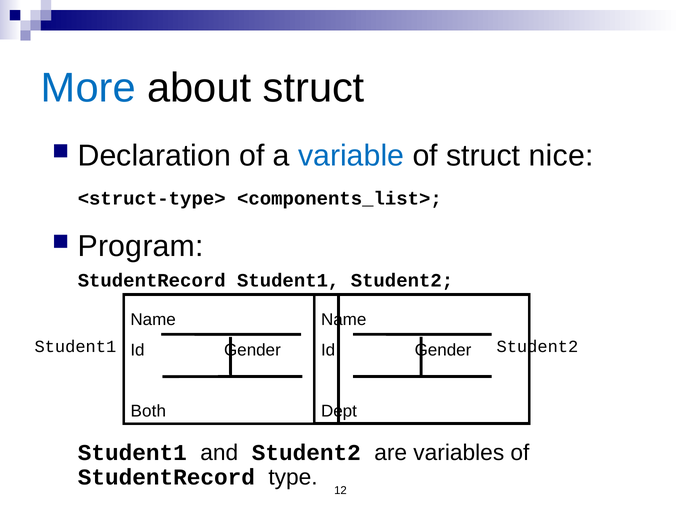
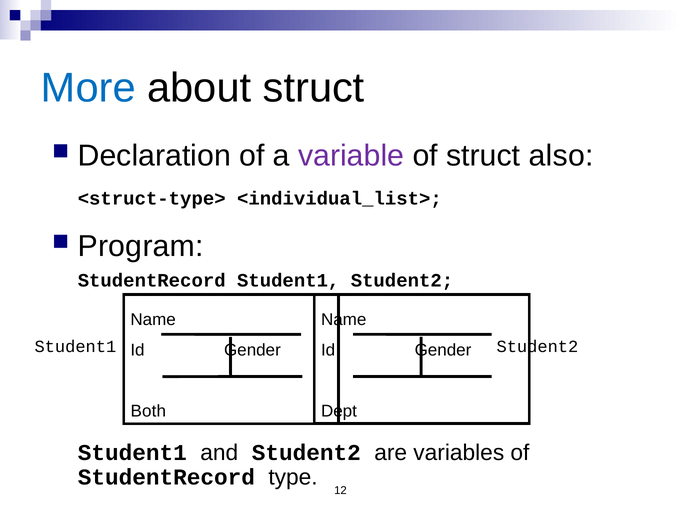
variable colour: blue -> purple (351, 156)
nice: nice -> also (561, 156)
<components_list>: <components_list> -> <individual_list> (339, 199)
